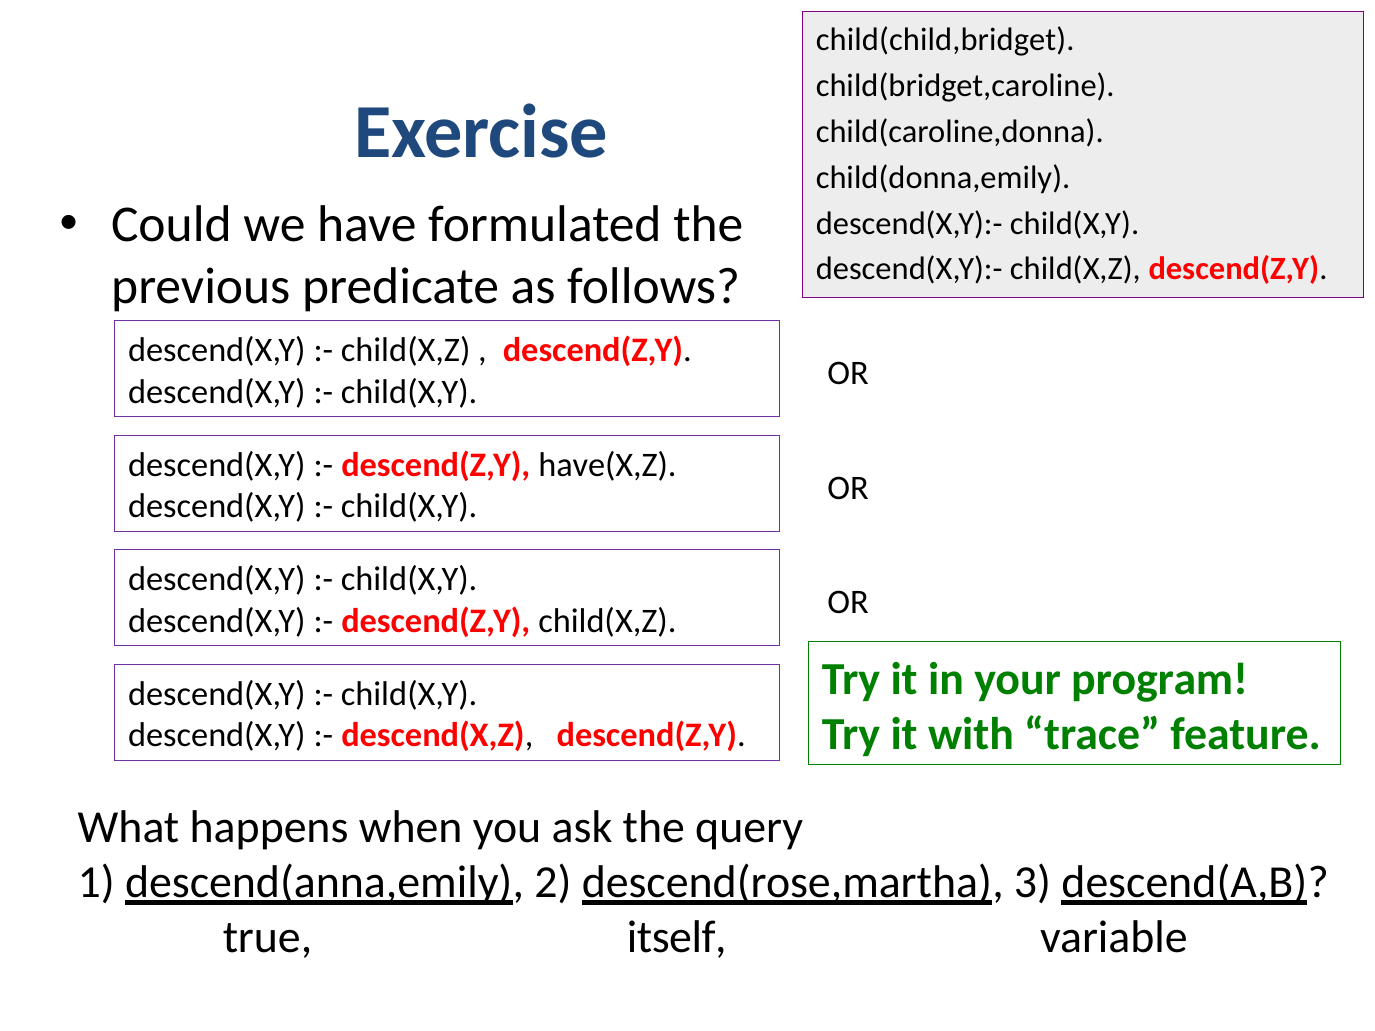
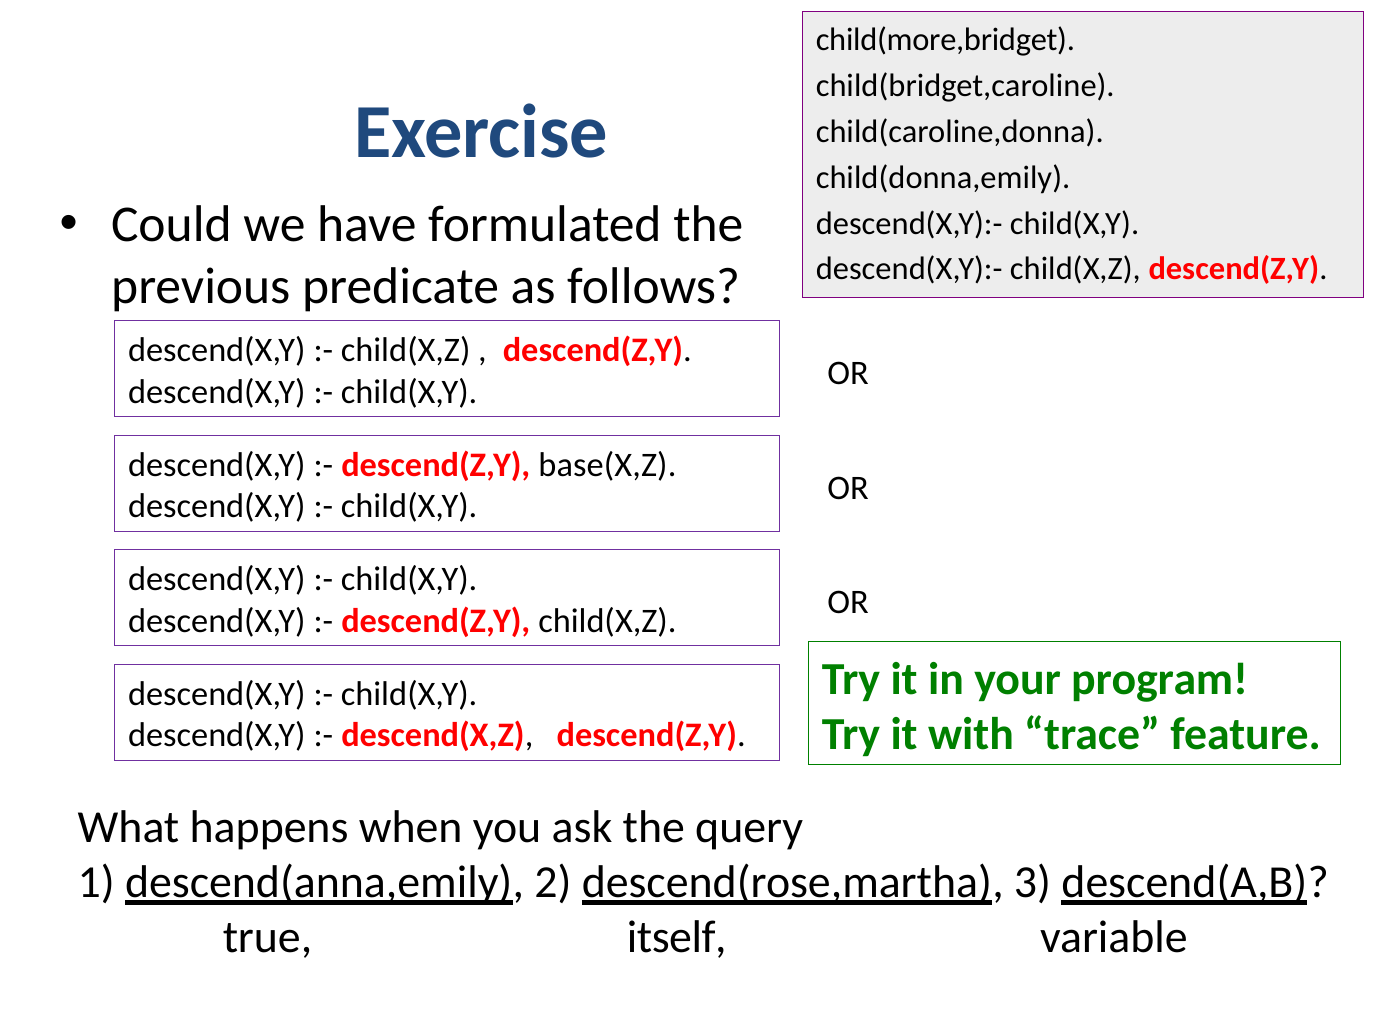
child(child,bridget: child(child,bridget -> child(more,bridget (945, 40)
have(X,Z: have(X,Z -> base(X,Z (607, 465)
